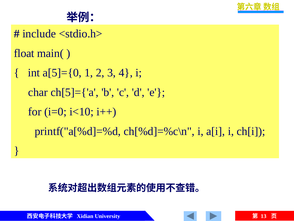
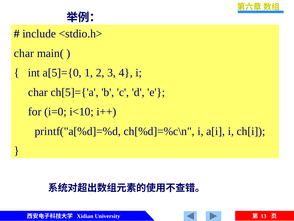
float: float -> char (24, 53)
